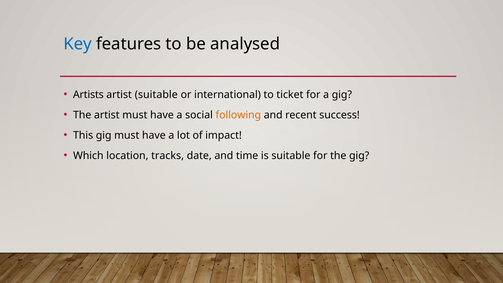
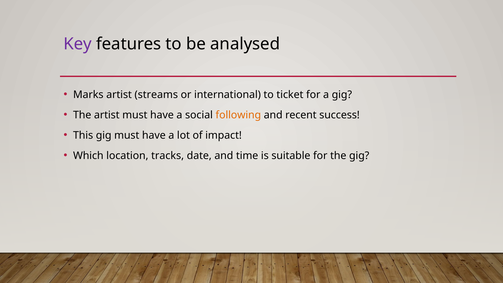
Key colour: blue -> purple (78, 44)
Artists: Artists -> Marks (88, 95)
artist suitable: suitable -> streams (156, 95)
